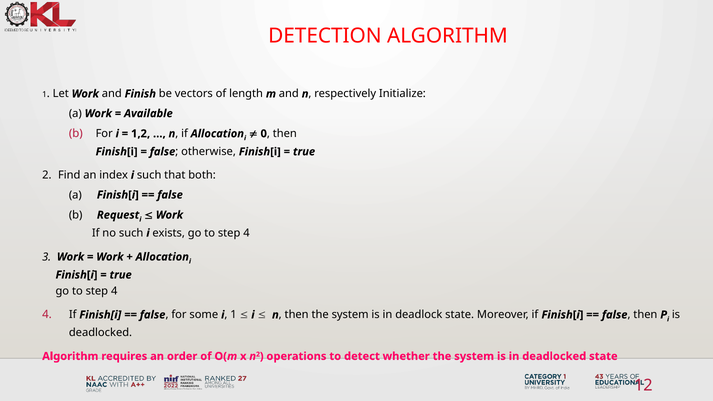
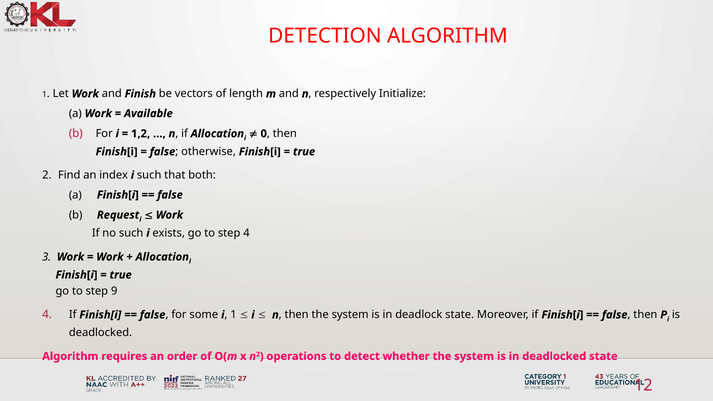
4: 4 -> 9 (114, 291)
